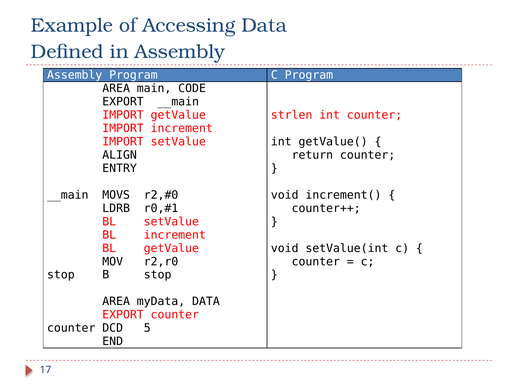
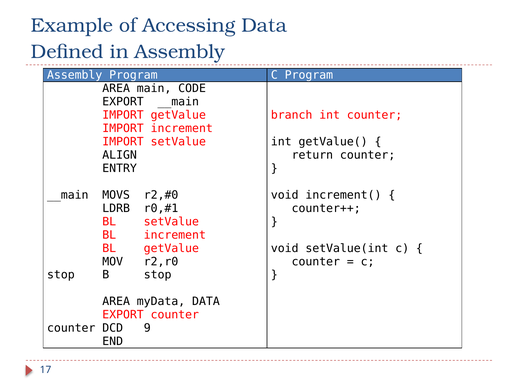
strlen: strlen -> branch (292, 115)
5: 5 -> 9 (147, 328)
